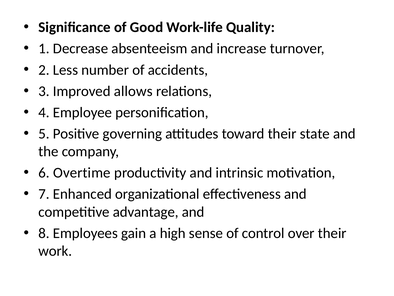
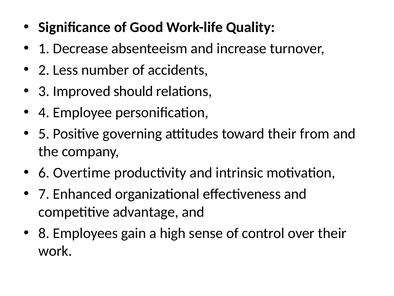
allows: allows -> should (133, 91)
state: state -> from (315, 134)
